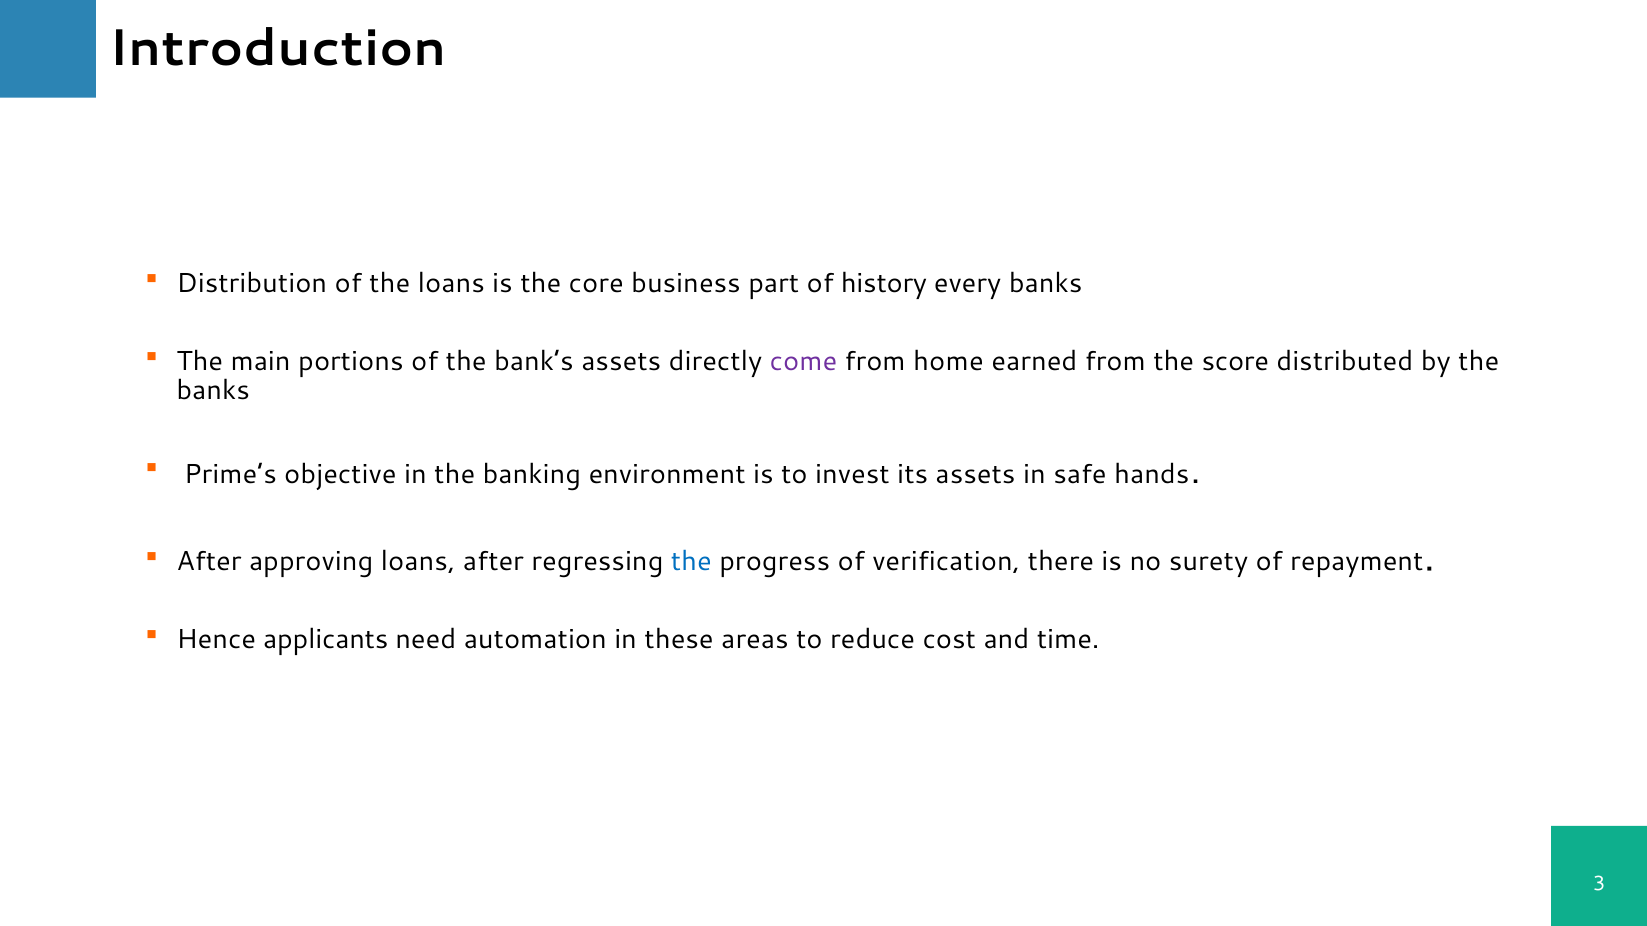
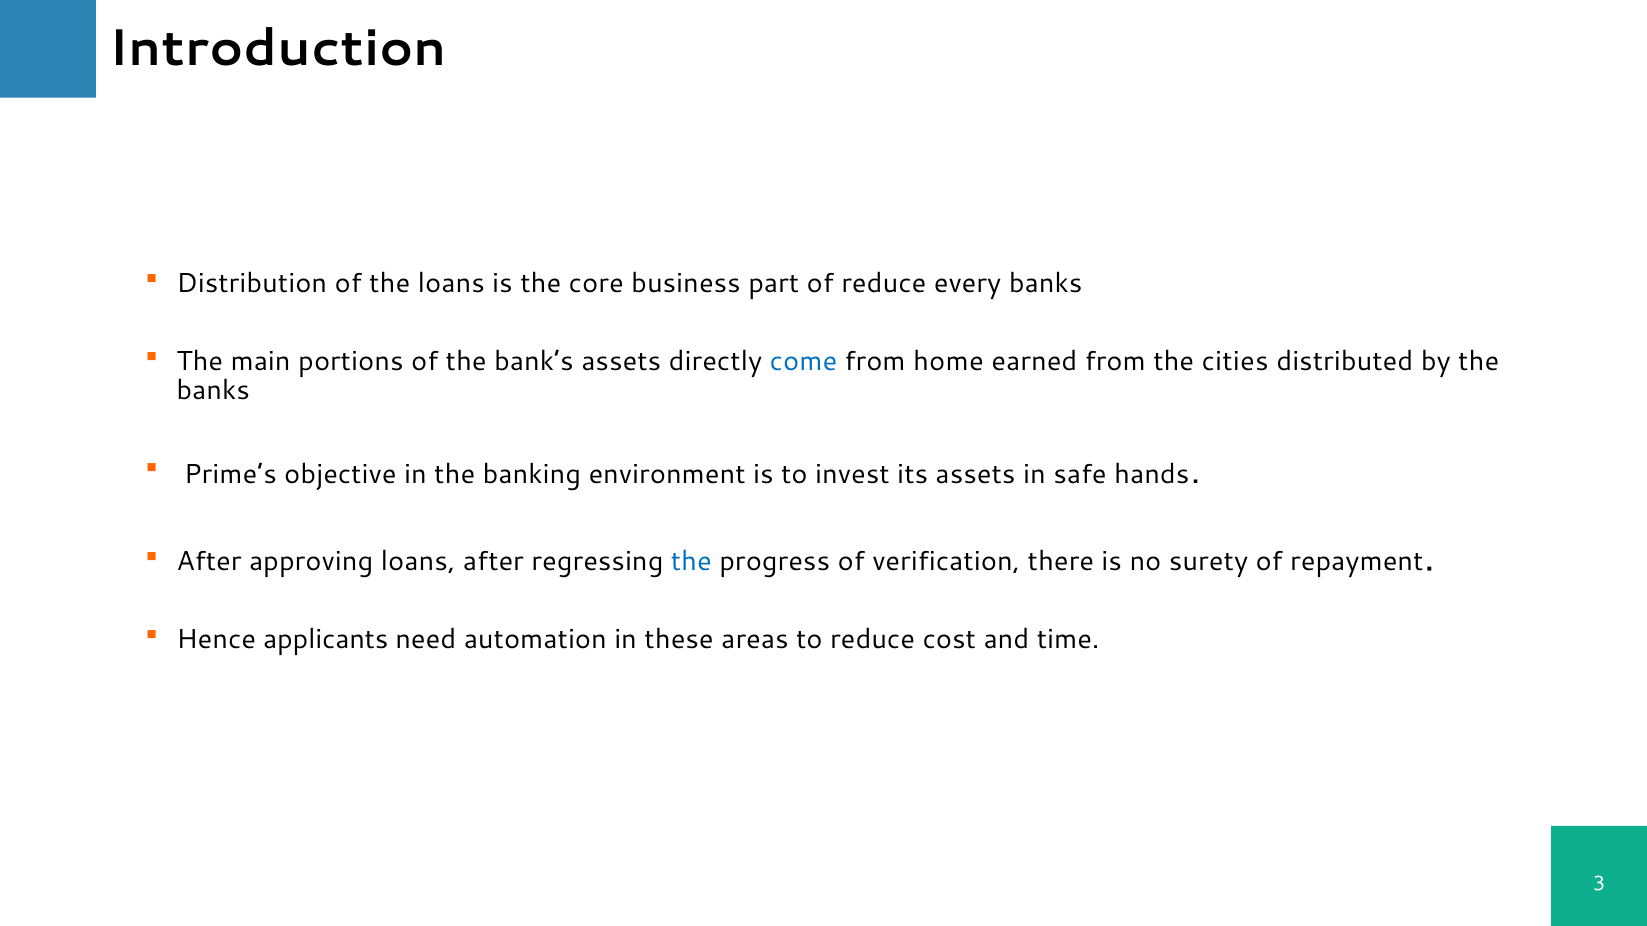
of history: history -> reduce (884, 283)
come colour: purple -> blue (804, 361)
score: score -> cities (1235, 361)
